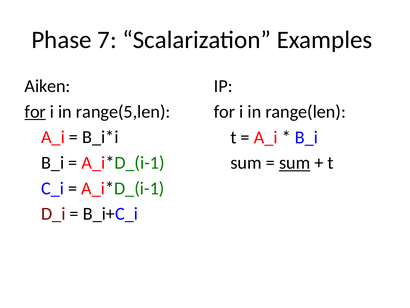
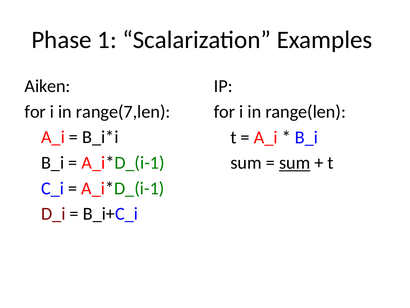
7: 7 -> 1 (107, 40)
for underline: present -> none (35, 112)
range(5,len: range(5,len -> range(7,len (123, 112)
